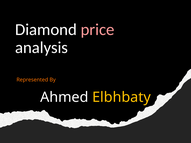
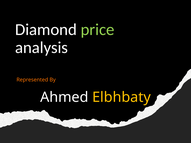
price colour: pink -> light green (97, 30)
